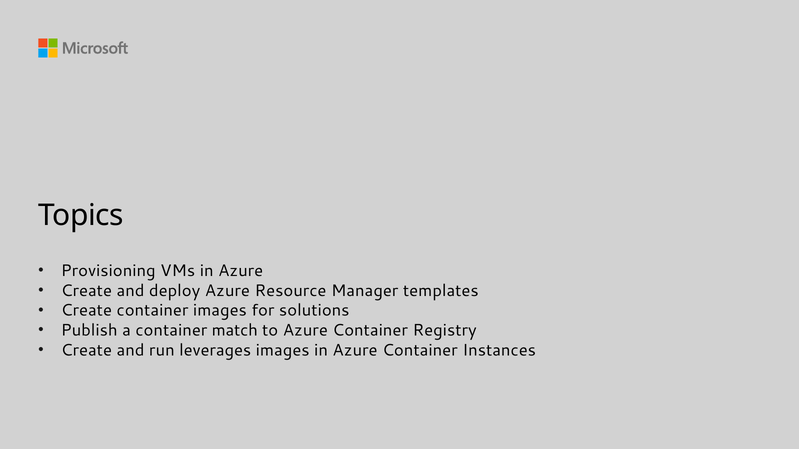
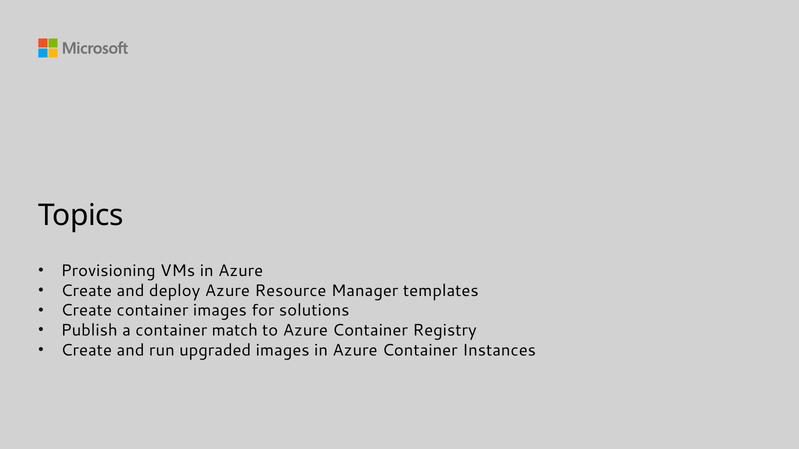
leverages: leverages -> upgraded (215, 351)
